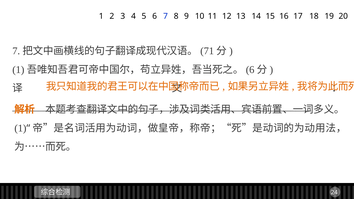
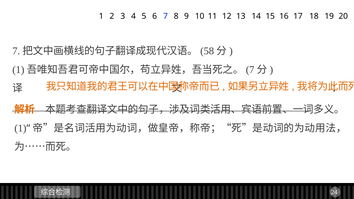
71: 71 -> 58 (207, 51)
6: 6 -> 7 (250, 70)
